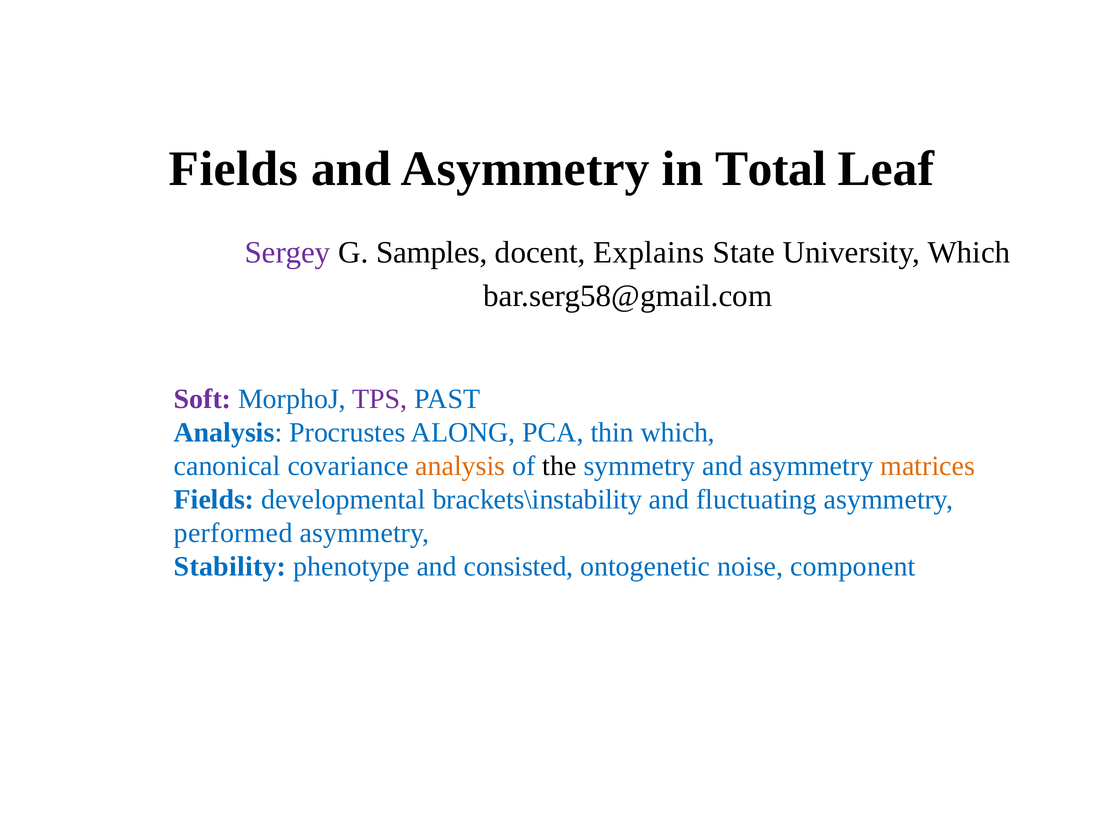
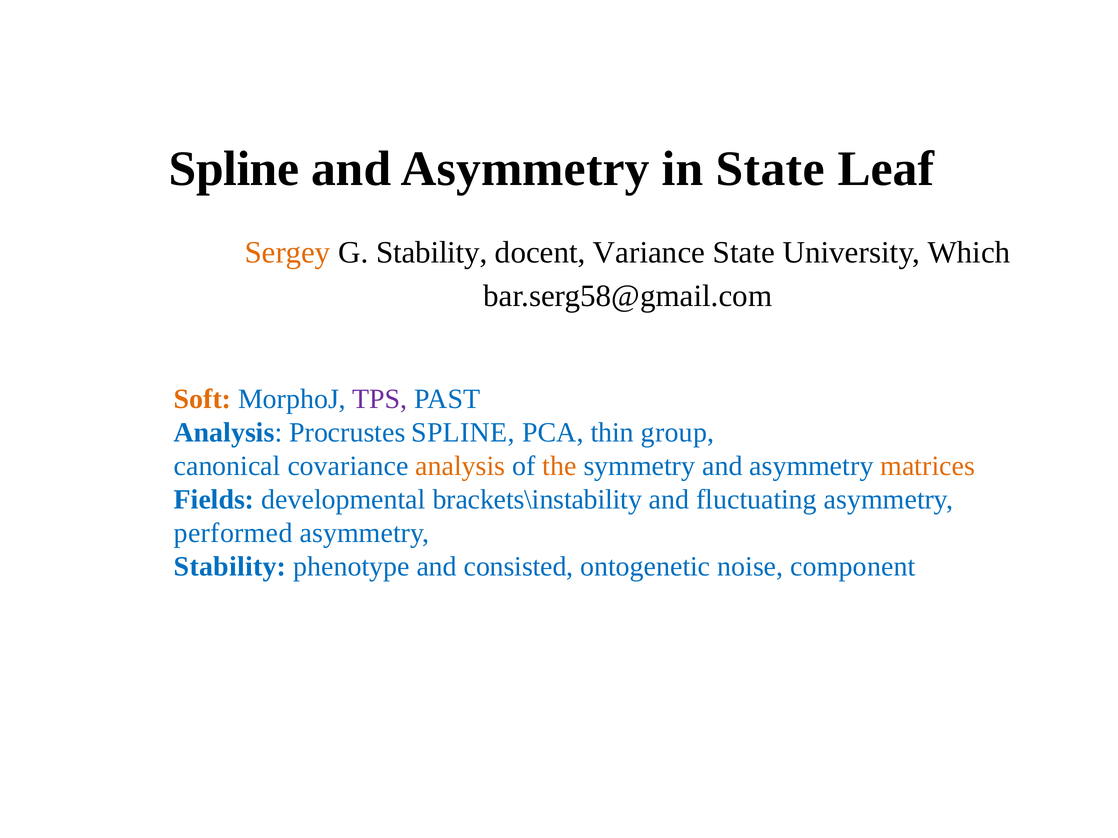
Fields: Fields -> Spline (234, 169)
in Total: Total -> State (770, 169)
Sergey colour: purple -> orange (288, 253)
G Samples: Samples -> Stability (432, 253)
Explains: Explains -> Variance (649, 253)
Soft colour: purple -> orange (202, 399)
Procrustes ALONG: ALONG -> SPLINE (463, 433)
thin which: which -> group (678, 433)
the colour: black -> orange (560, 466)
